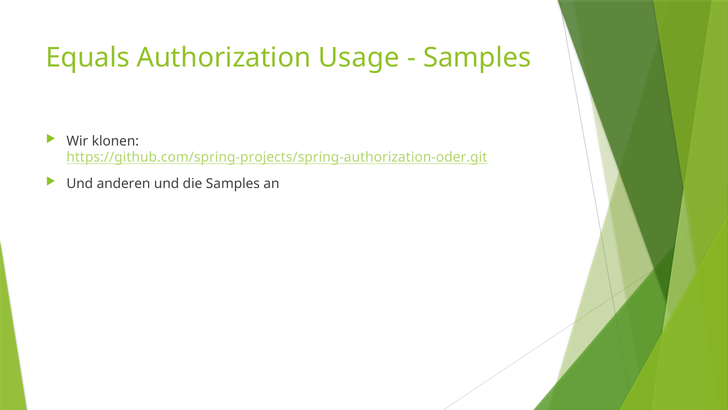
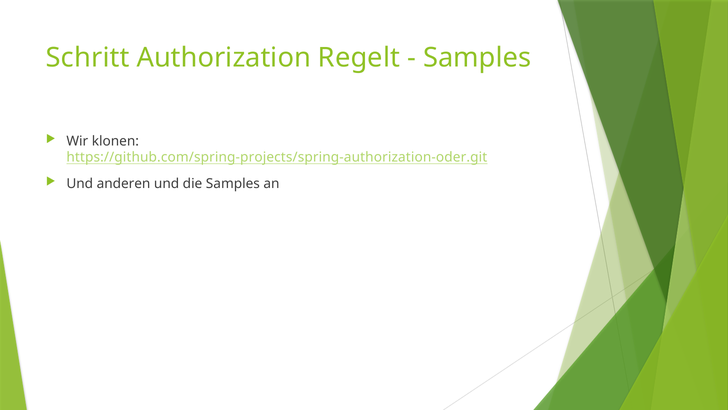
Equals: Equals -> Schritt (88, 57)
Usage: Usage -> Regelt (359, 57)
